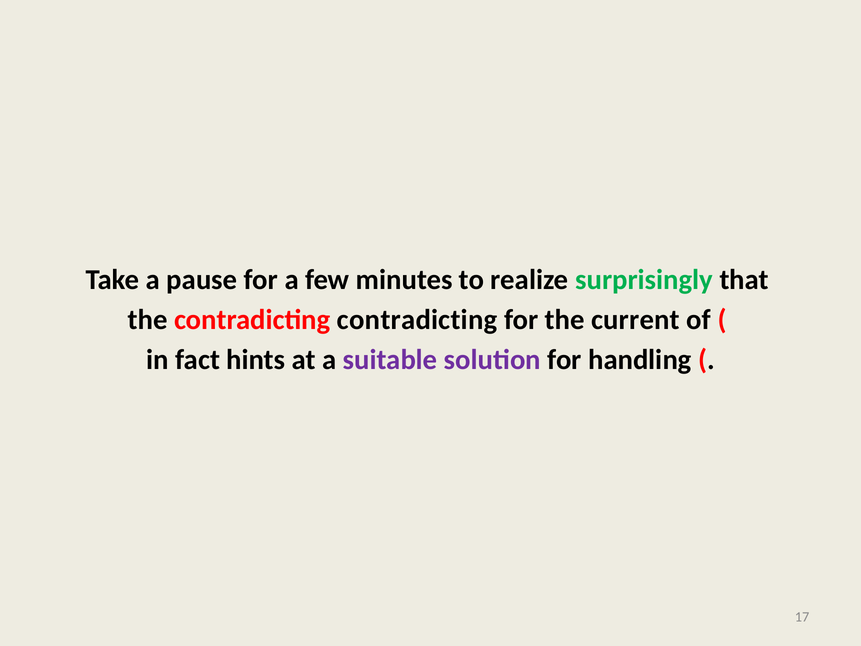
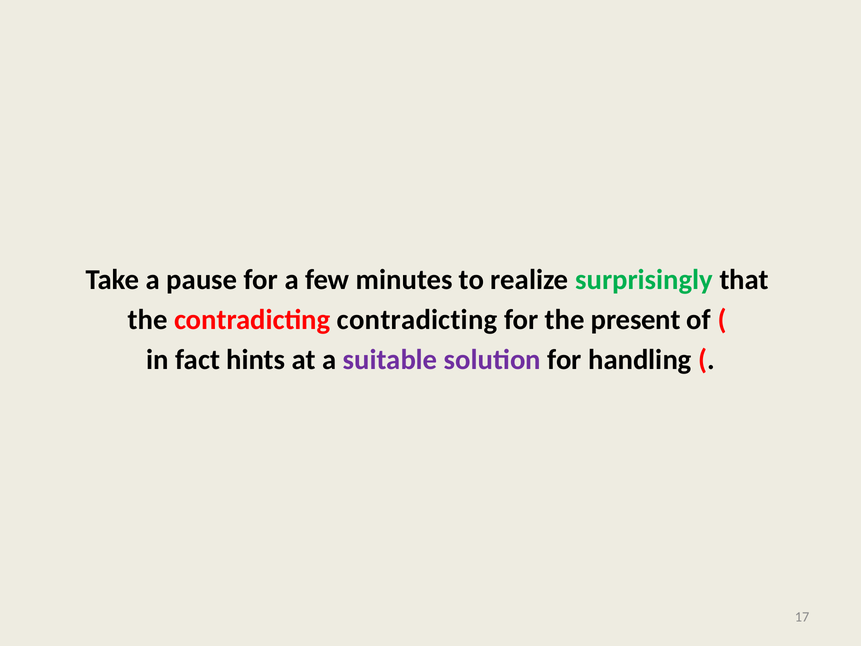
current: current -> present (636, 320)
